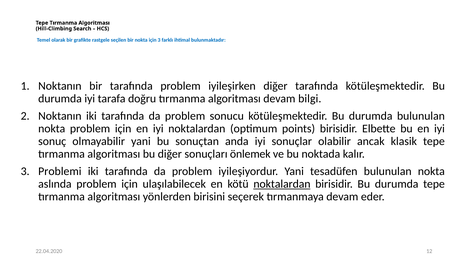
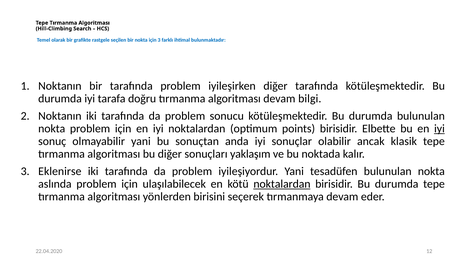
iyi underline: none -> present (439, 129)
önlemek: önlemek -> yaklaşım (250, 154)
Problemi: Problemi -> Eklenirse (60, 172)
